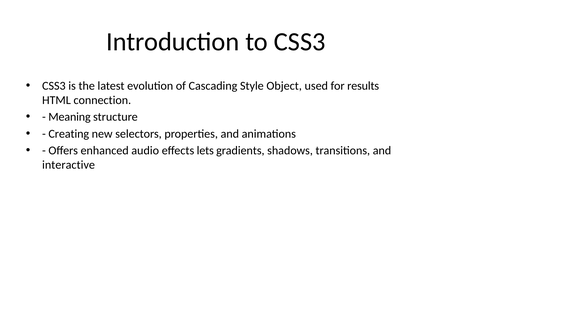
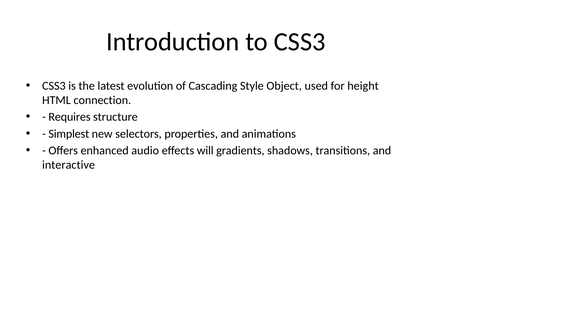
results: results -> height (363, 86)
Meaning: Meaning -> Requires (70, 117)
Creating: Creating -> Simplest (69, 134)
lets: lets -> will (205, 151)
